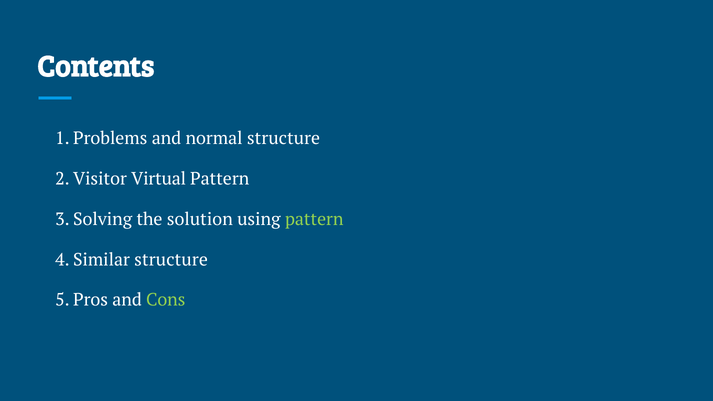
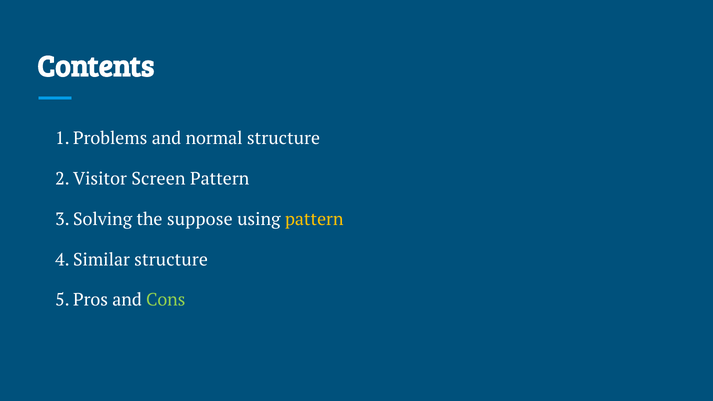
Virtual: Virtual -> Screen (158, 179)
solution: solution -> suppose (200, 219)
pattern colour: light green -> yellow (314, 219)
